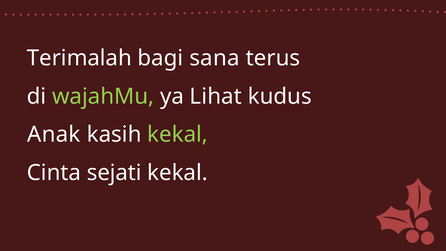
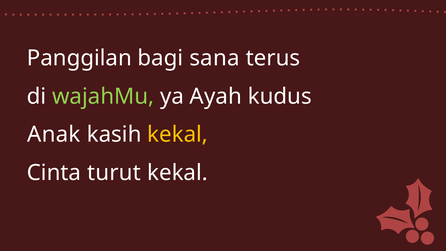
Terimalah: Terimalah -> Panggilan (79, 58)
Lihat: Lihat -> Ayah (216, 96)
kekal colour: light green -> yellow (178, 135)
sejati: sejati -> turut (114, 173)
